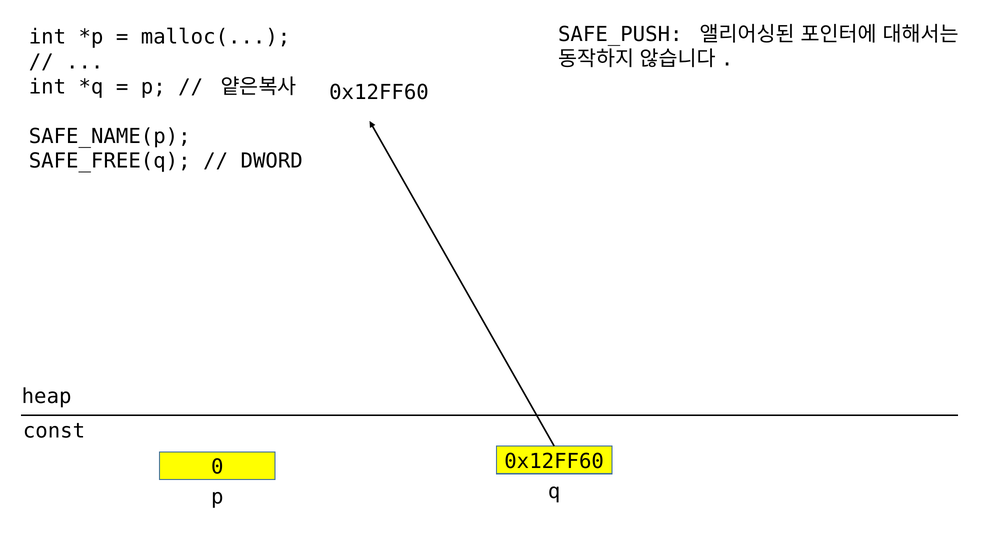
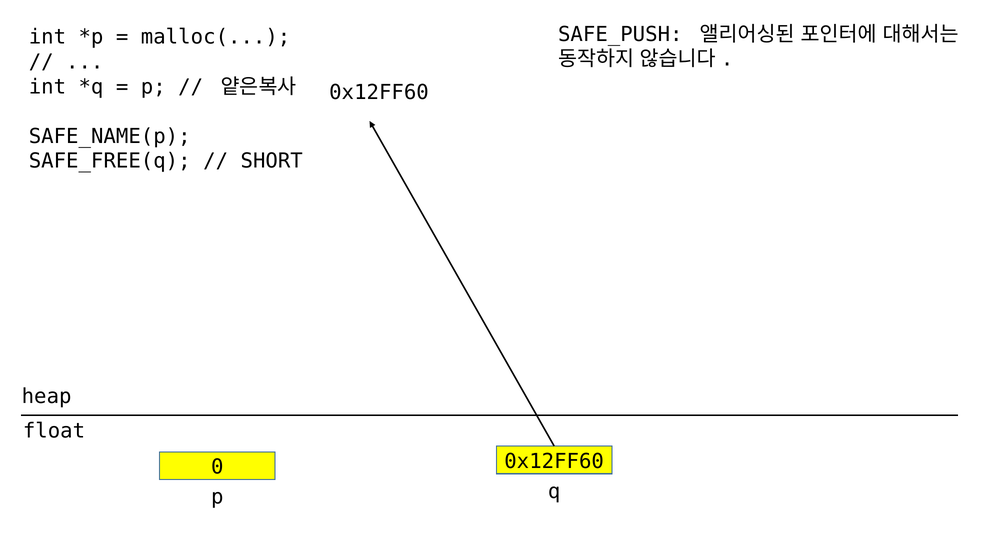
DWORD: DWORD -> SHORT (272, 161)
const: const -> float (54, 431)
